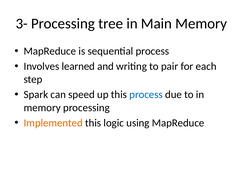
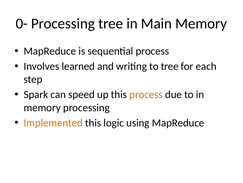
3-: 3- -> 0- (22, 24)
to pair: pair -> tree (170, 66)
process colour: blue -> orange (146, 94)
